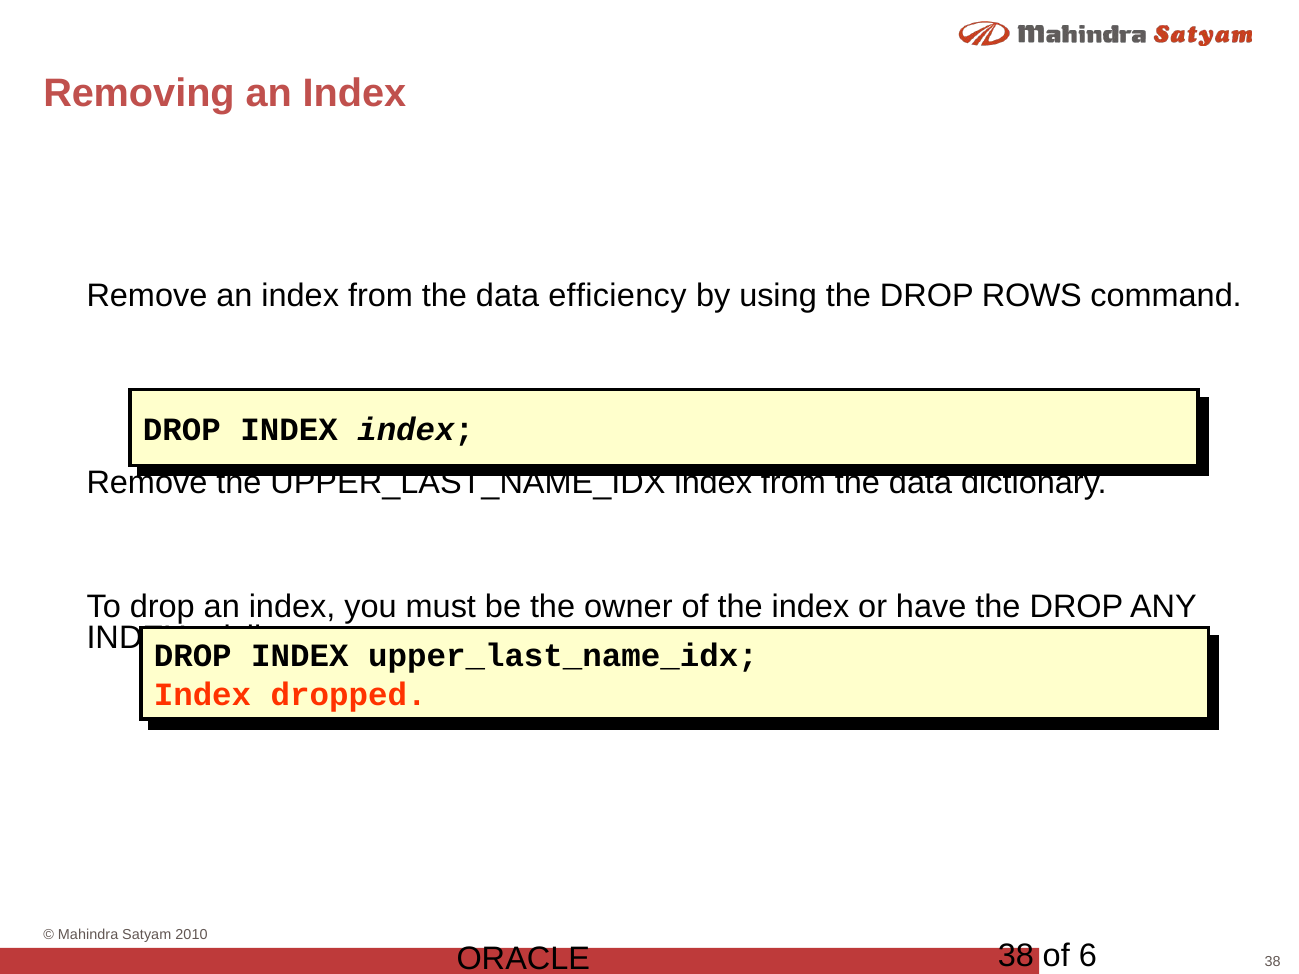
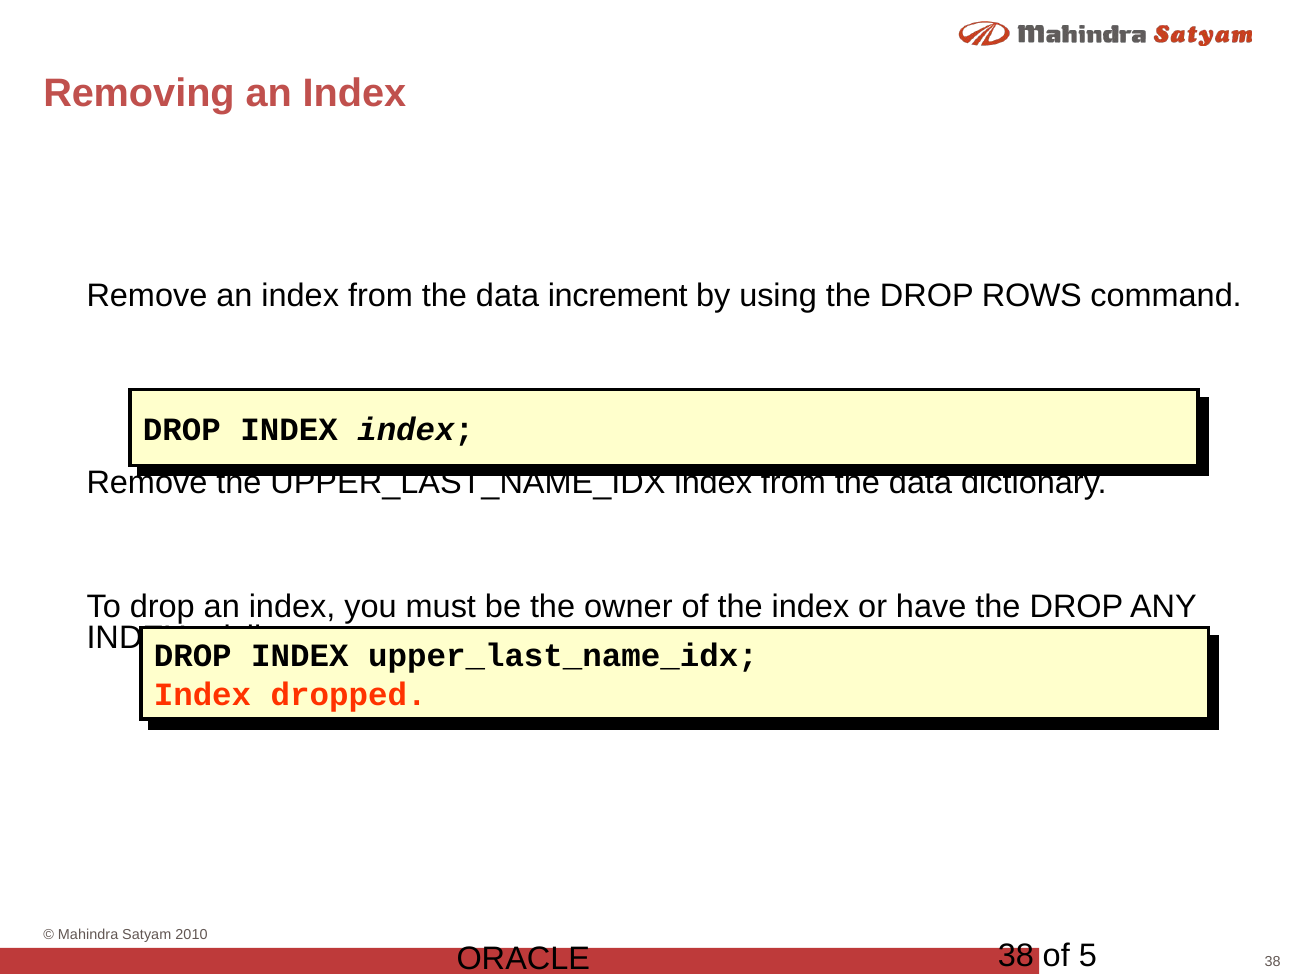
efficiency: efficiency -> increment (618, 296)
6: 6 -> 5 (1088, 956)
